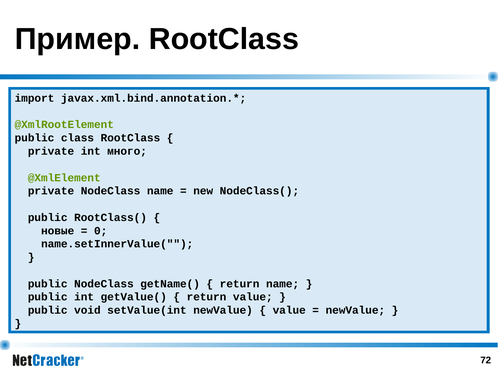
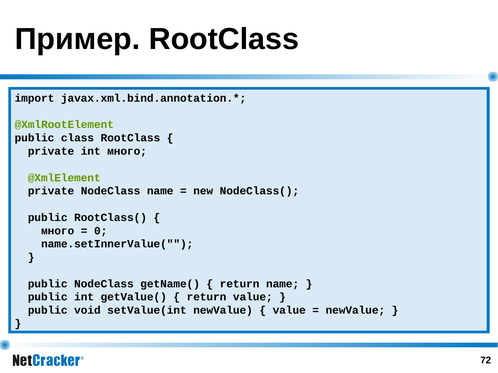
новые: новые -> много (58, 231)
